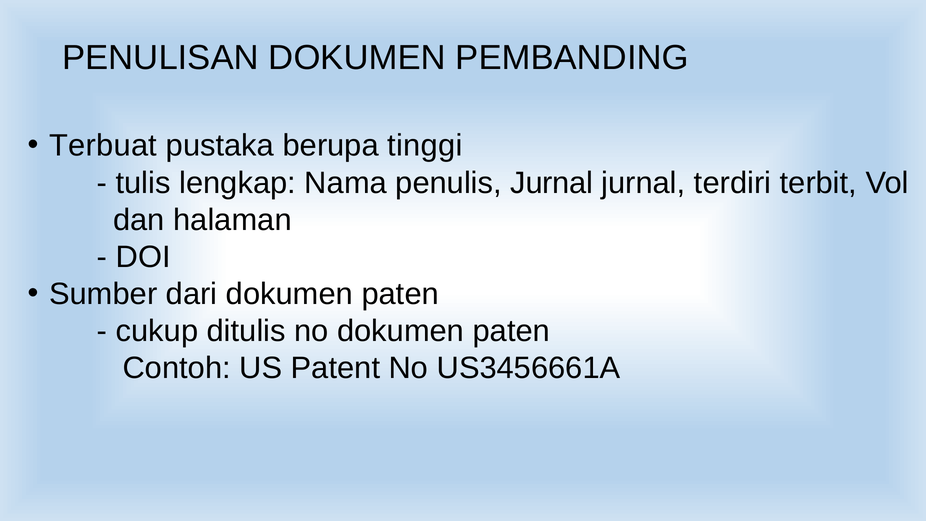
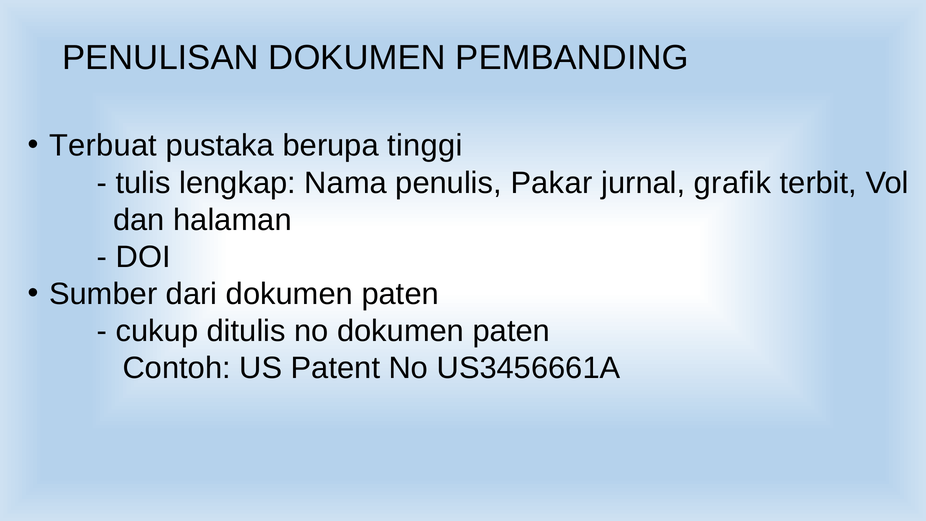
penulis Jurnal: Jurnal -> Pakar (551, 183)
terdiri: terdiri -> grafik (732, 183)
